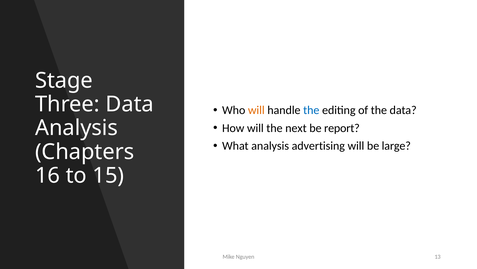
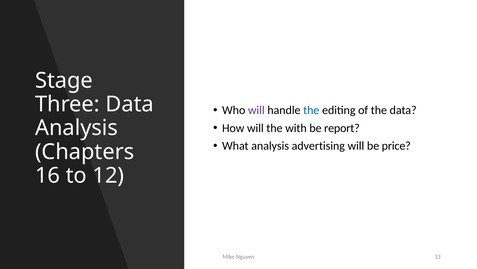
will colour: orange -> purple (256, 110)
next: next -> with (296, 128)
large: large -> price (396, 146)
15: 15 -> 12 (108, 175)
